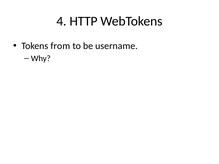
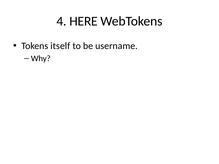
HTTP: HTTP -> HERE (84, 21)
from: from -> itself (60, 46)
